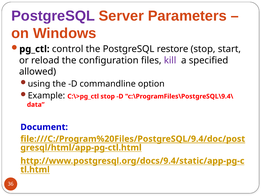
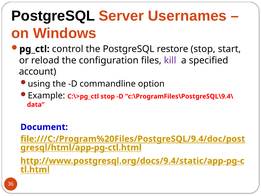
PostgreSQL colour: purple -> black (53, 16)
Parameters: Parameters -> Usernames (187, 16)
allowed: allowed -> account (38, 72)
